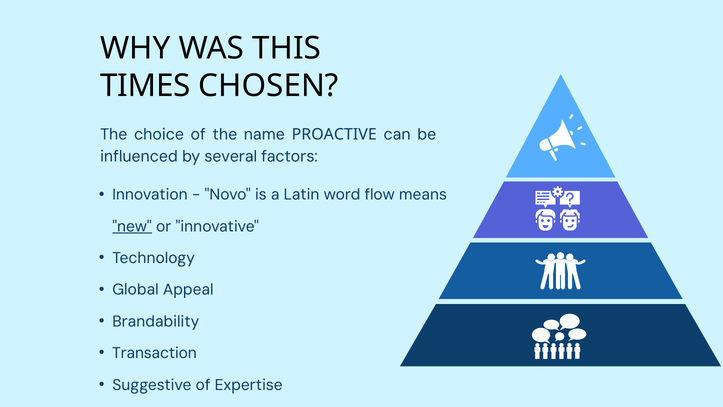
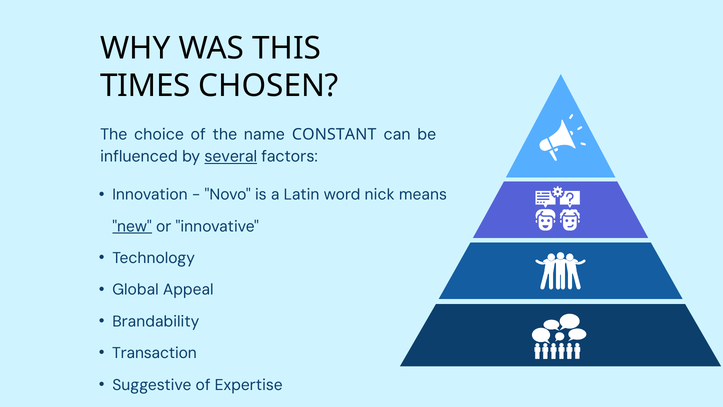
PROACTIVE: PROACTIVE -> CONSTANT (334, 134)
several underline: none -> present (231, 156)
flow: flow -> nick (380, 195)
